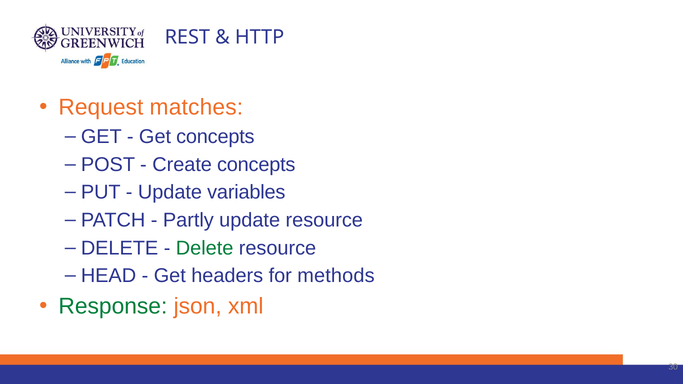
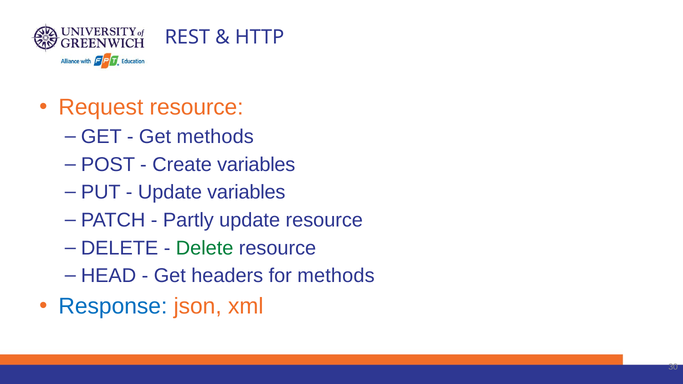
Request matches: matches -> resource (197, 108)
Get concepts: concepts -> methods (215, 137)
Create concepts: concepts -> variables (256, 165)
Response colour: green -> blue (113, 306)
